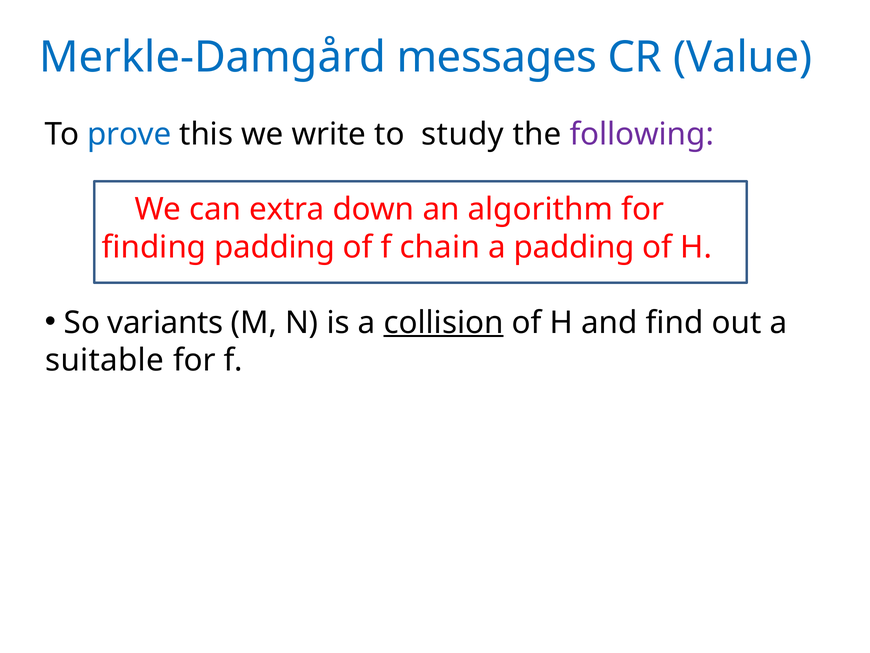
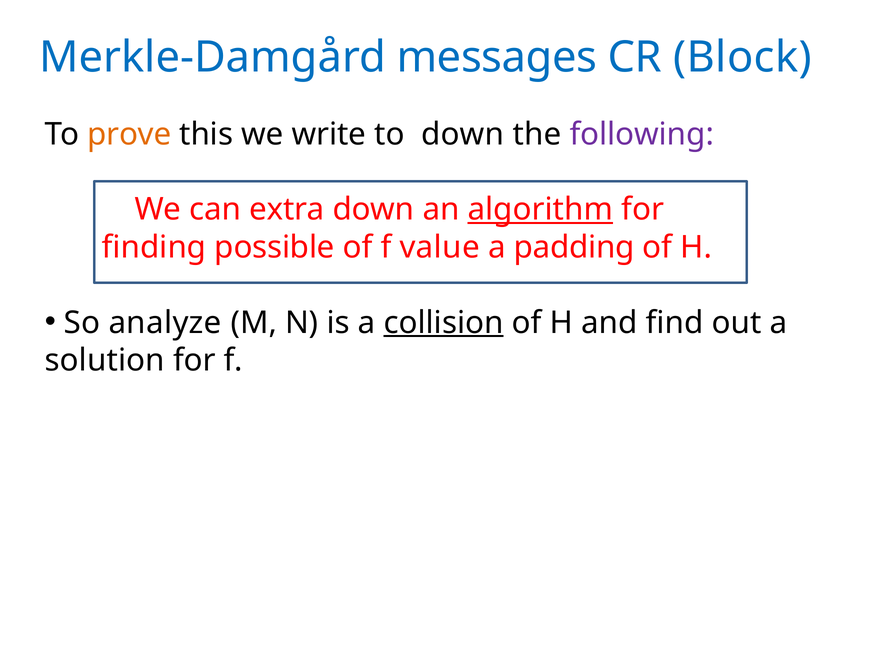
Value: Value -> Block (743, 57)
prove colour: blue -> orange (129, 134)
to study: study -> down (463, 134)
algorithm underline: none -> present (540, 209)
finding padding: padding -> possible (275, 247)
chain: chain -> value (440, 247)
variants: variants -> analyze (165, 322)
suitable: suitable -> solution (105, 360)
